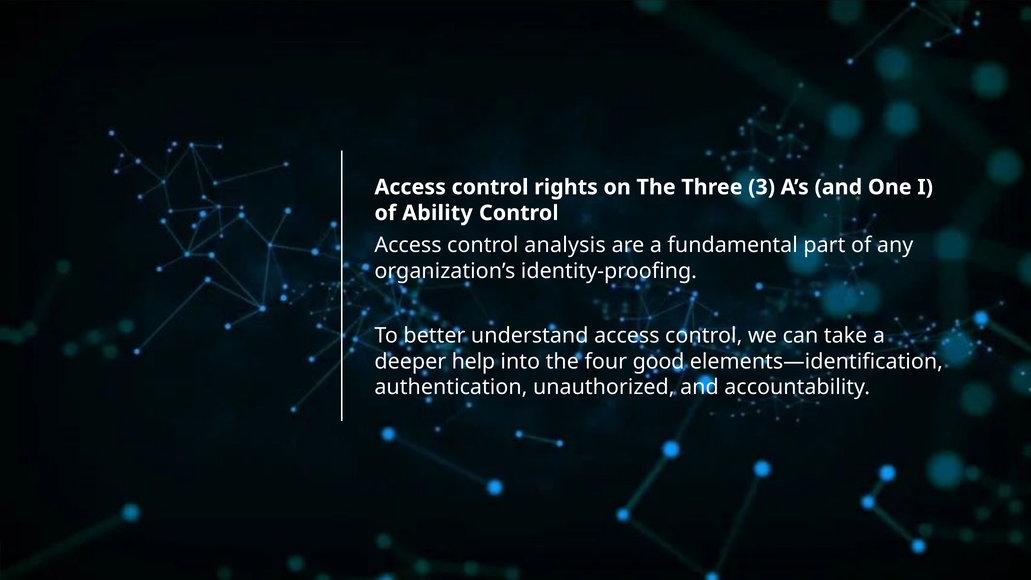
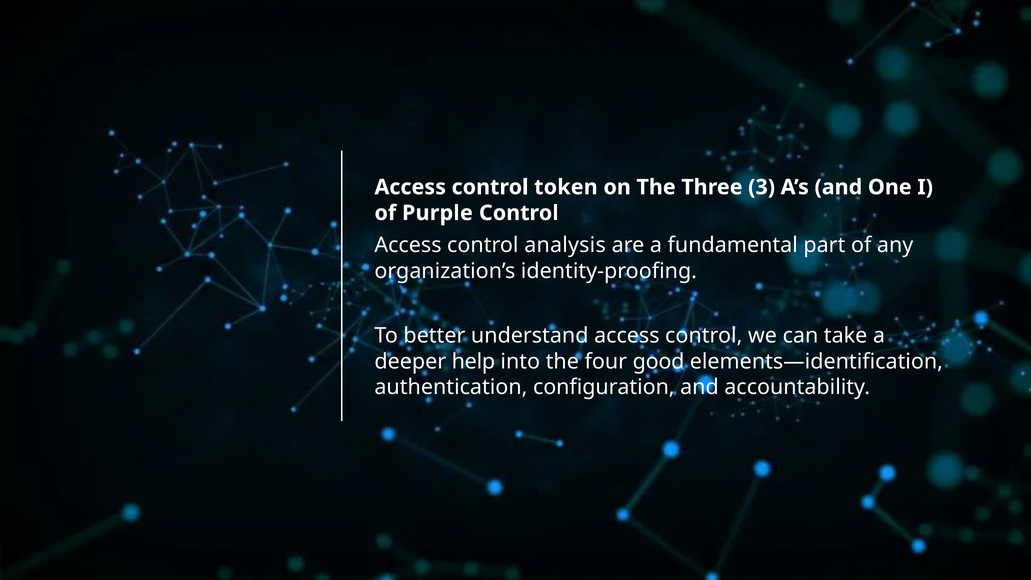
rights: rights -> token (566, 187)
Ability: Ability -> Purple (437, 213)
unauthorized: unauthorized -> configuration (604, 387)
